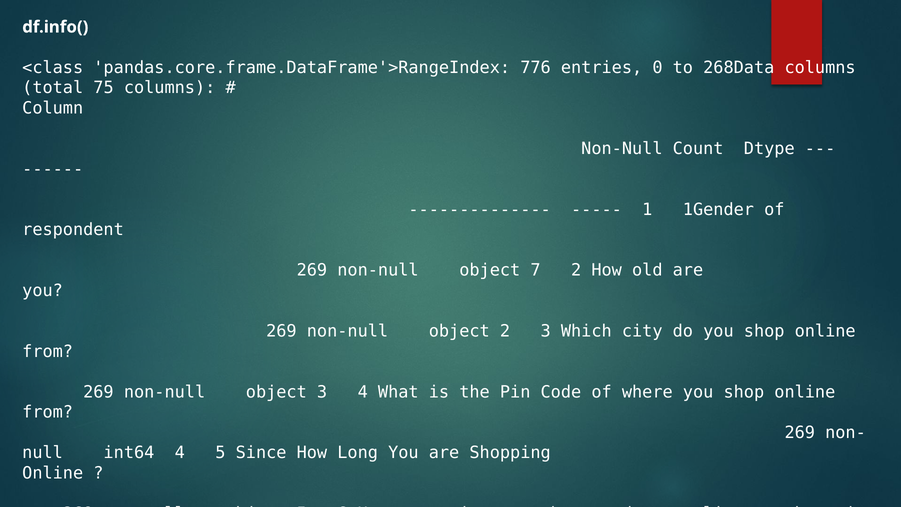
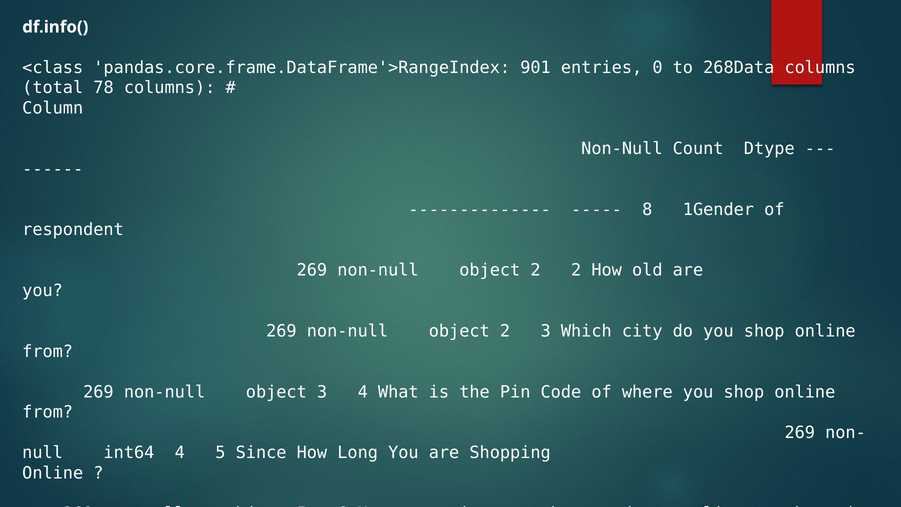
776: 776 -> 901 (536, 68)
75: 75 -> 78 (104, 88)
1: 1 -> 8 (647, 209)
7: 7 -> 2 (536, 270)
